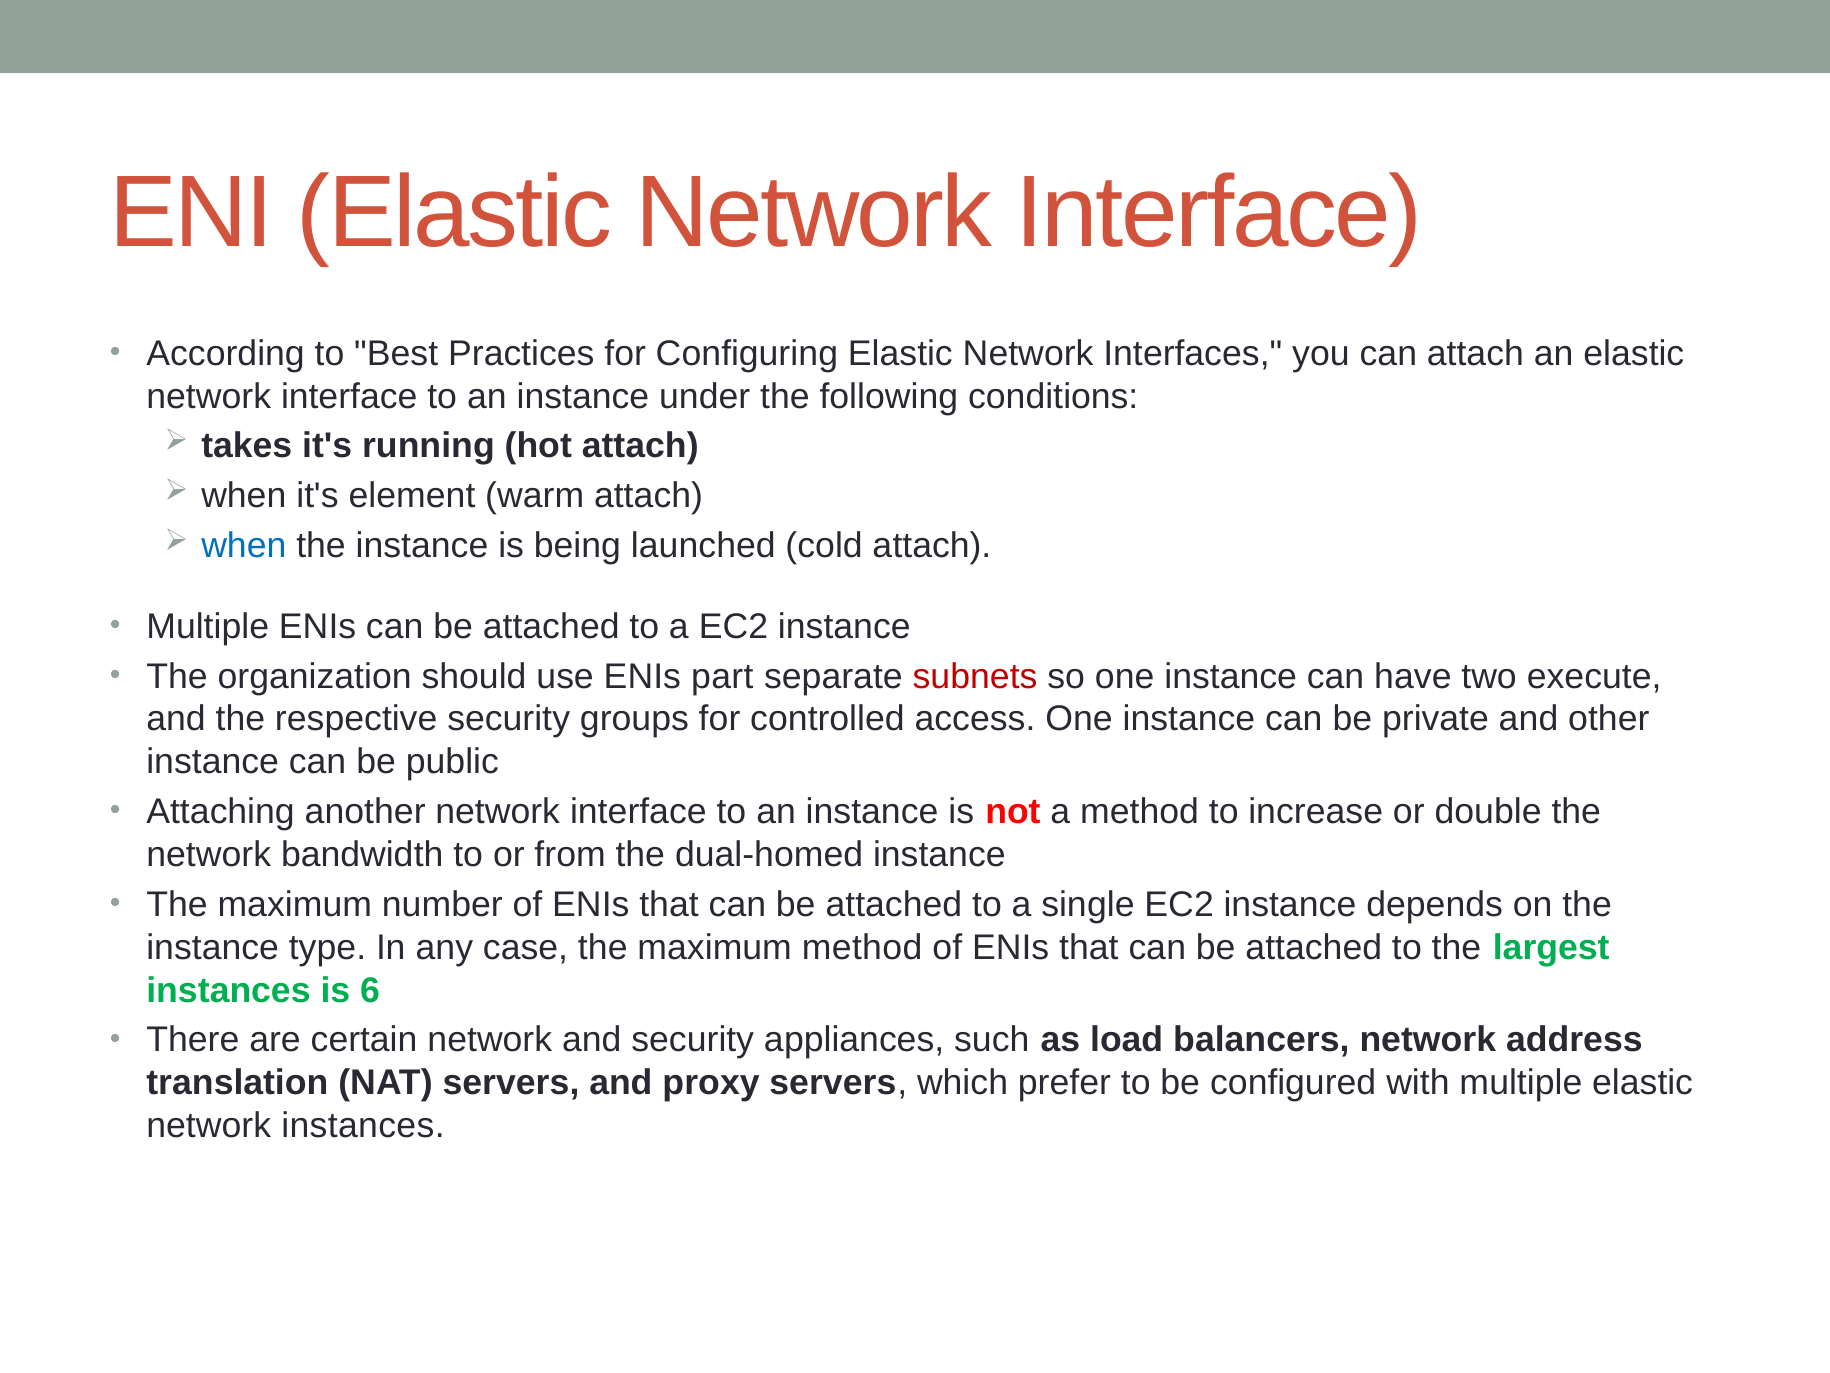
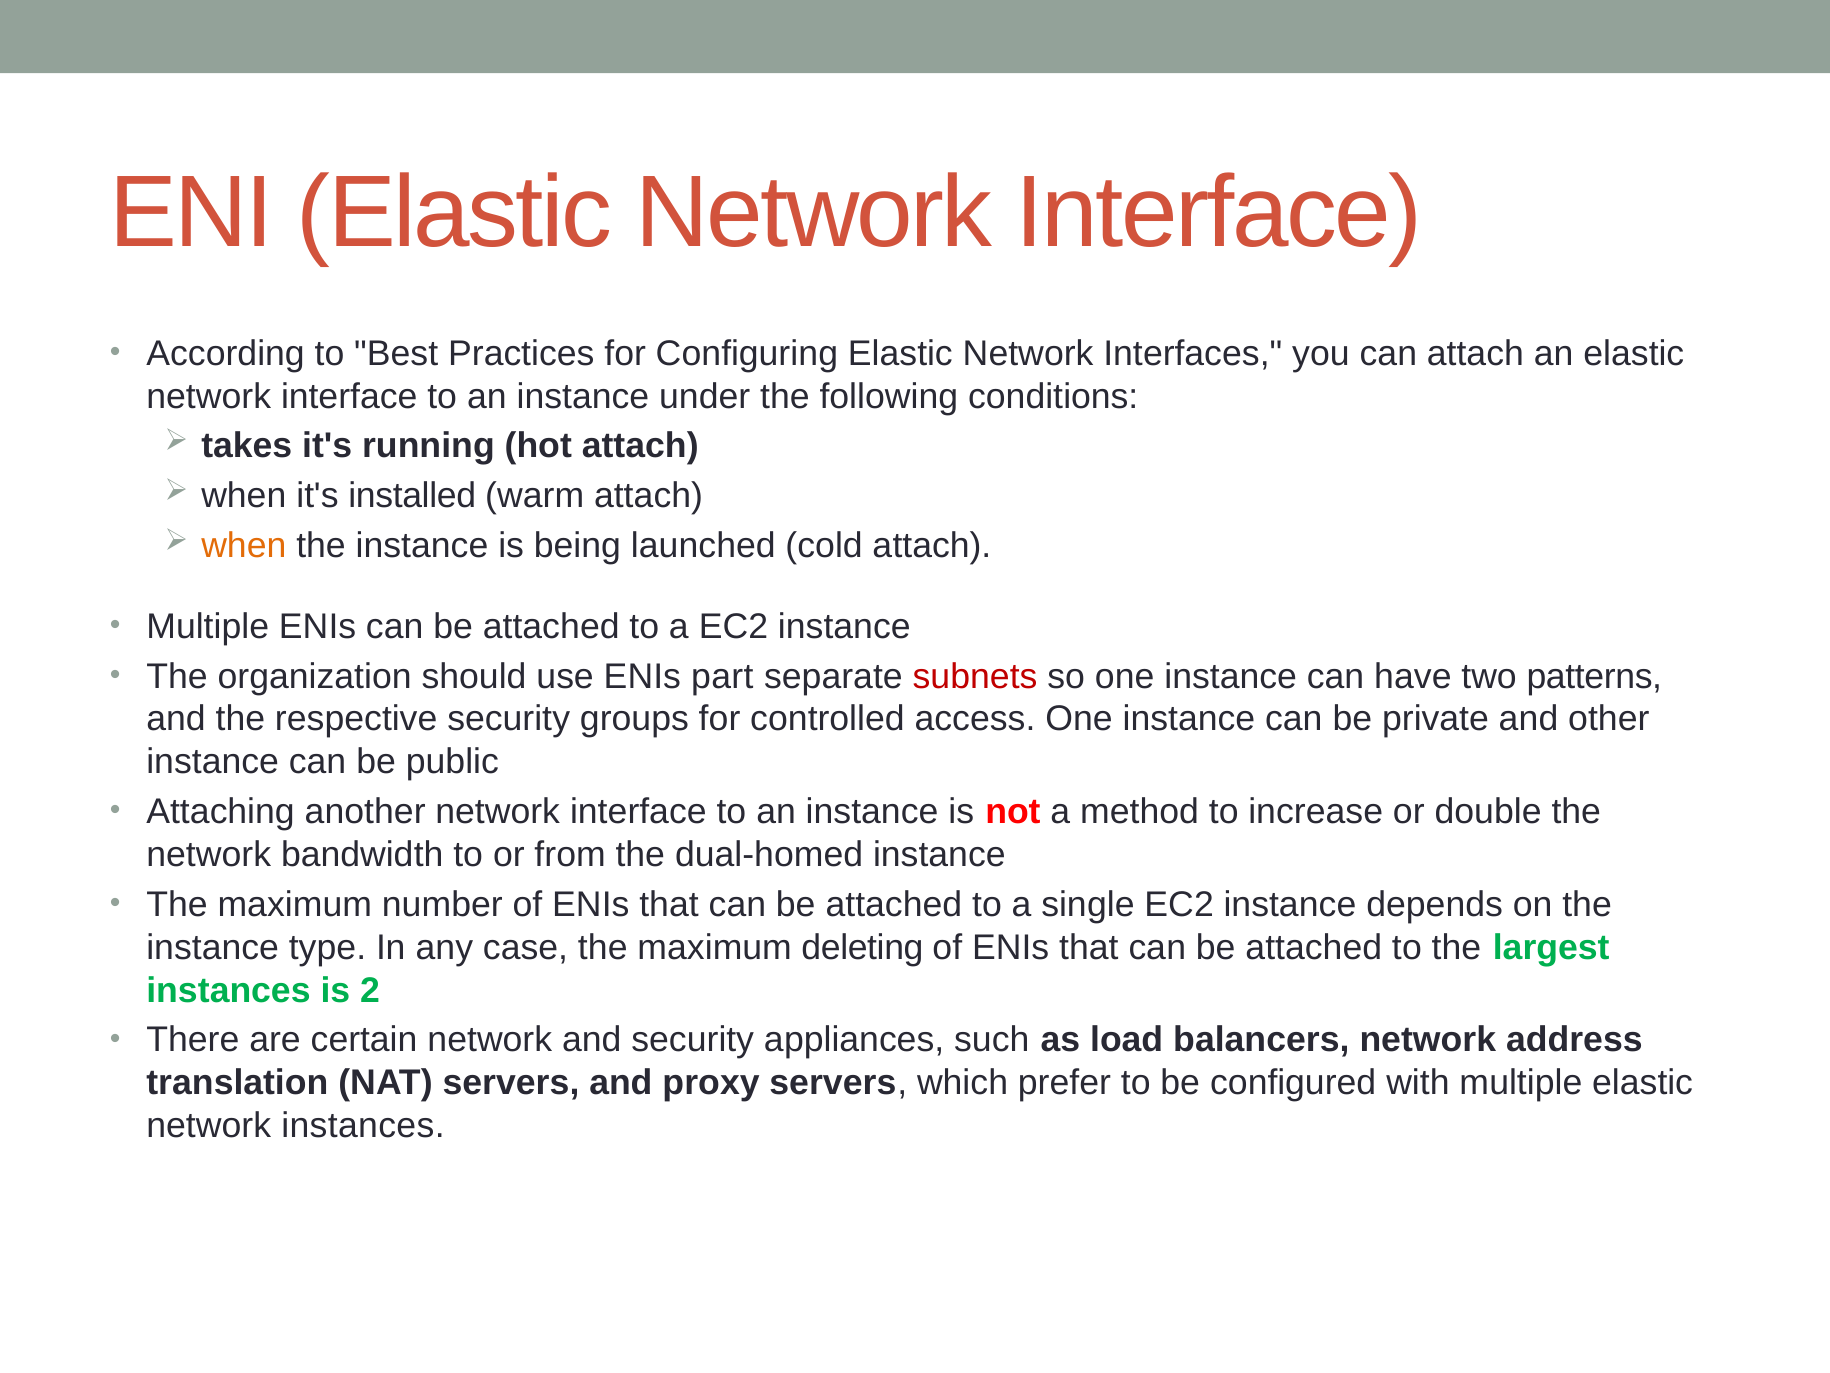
element: element -> installed (412, 496)
when colour: blue -> orange (244, 546)
execute: execute -> patterns (1594, 676)
maximum method: method -> deleting (862, 947)
6: 6 -> 2 (370, 990)
